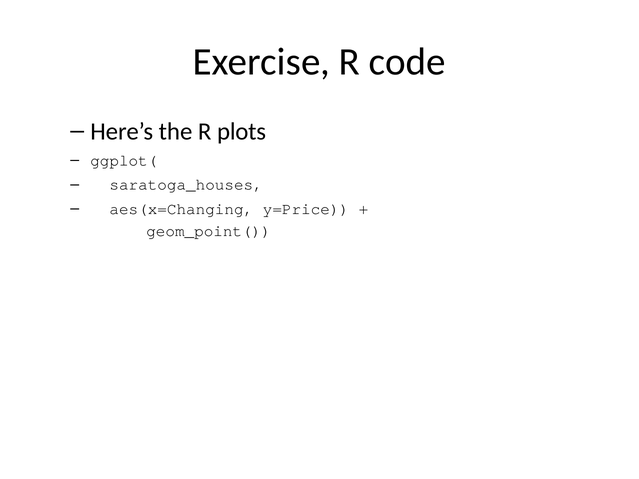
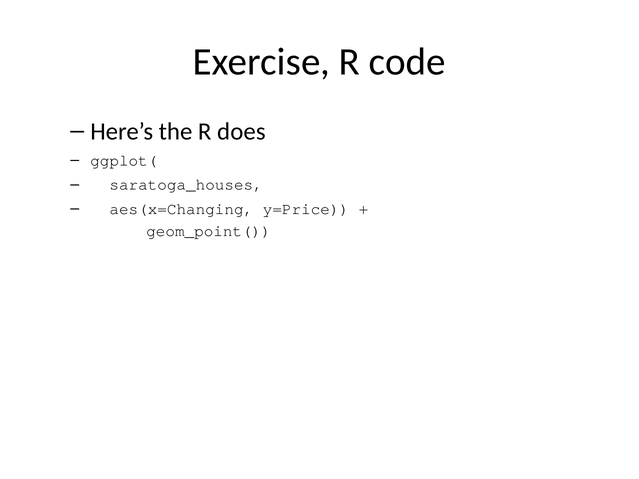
plots: plots -> does (241, 132)
